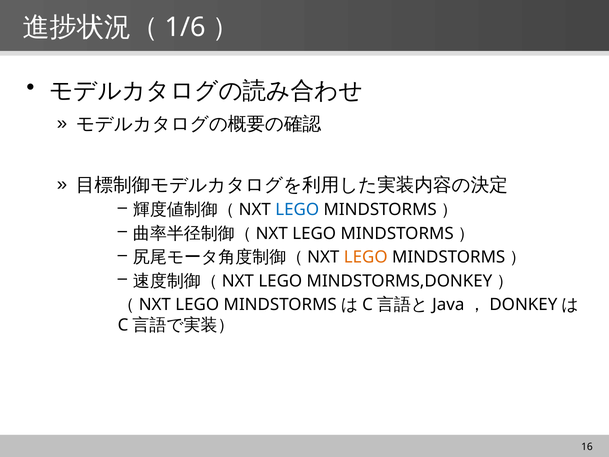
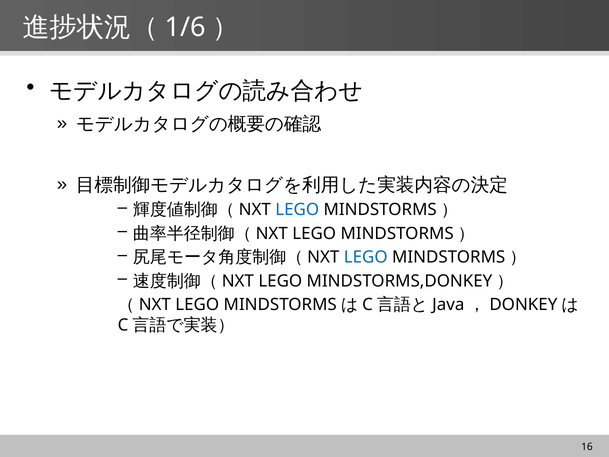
LEGO colour: orange -> blue (366, 257)
